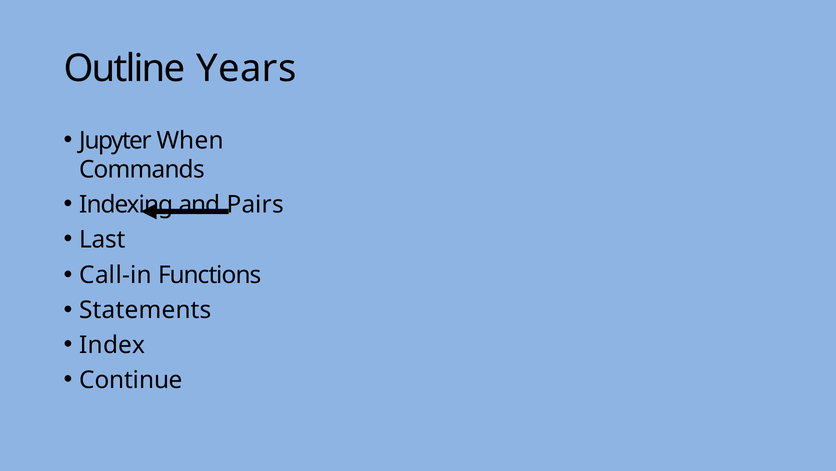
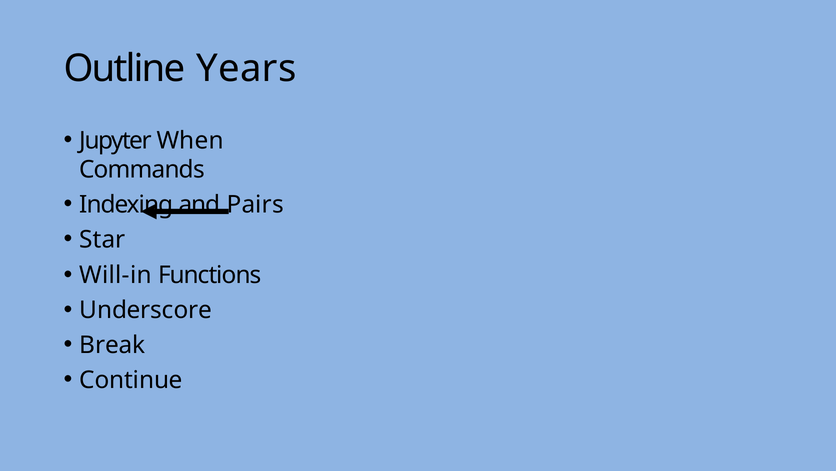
Last: Last -> Star (102, 239)
Call-in: Call-in -> Will-in (116, 275)
Statements: Statements -> Underscore (146, 310)
Index: Index -> Break (112, 345)
